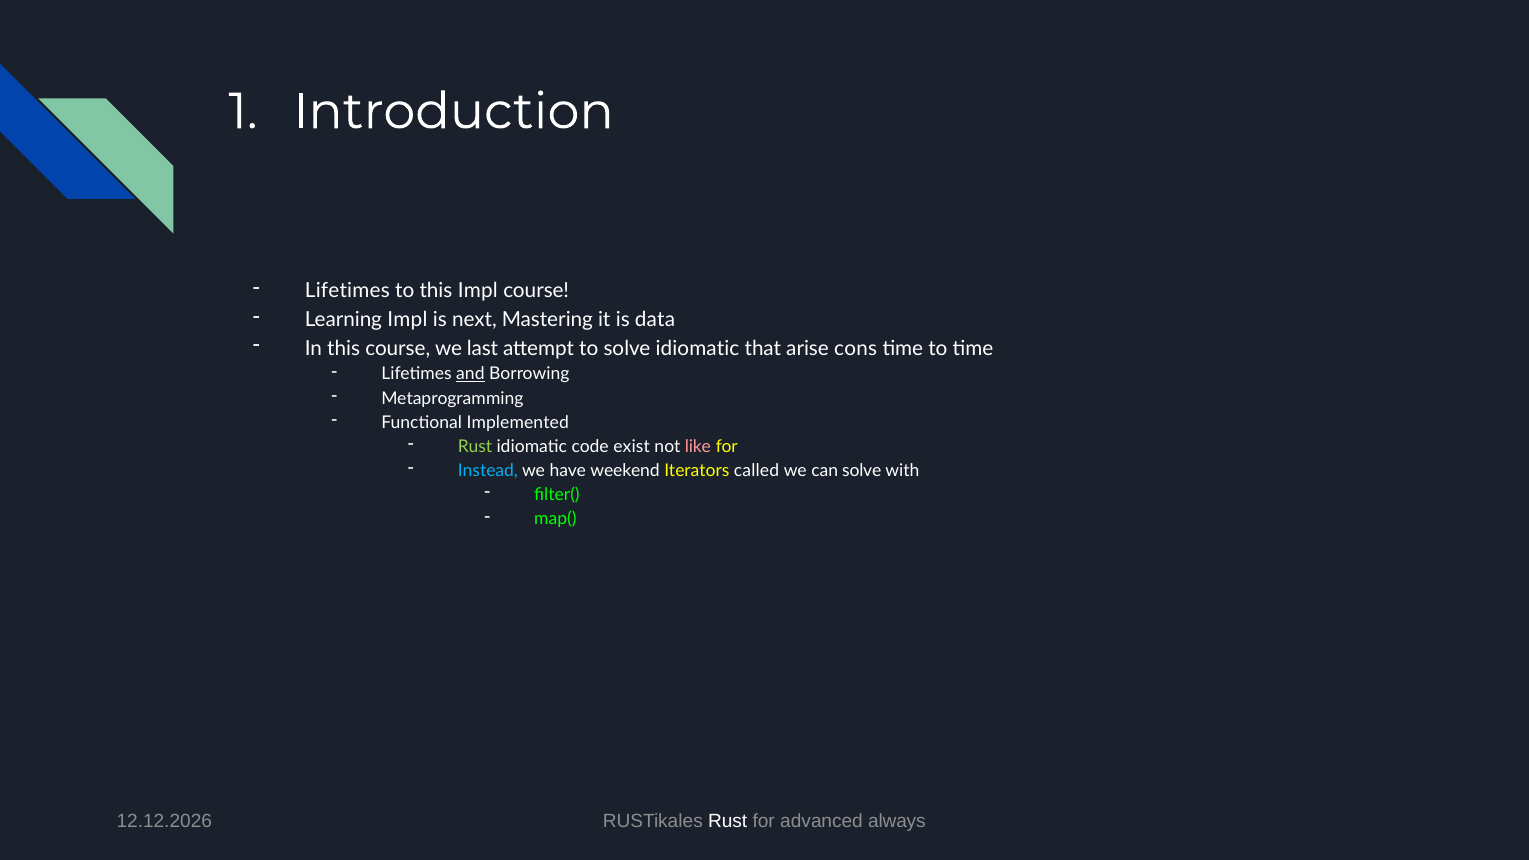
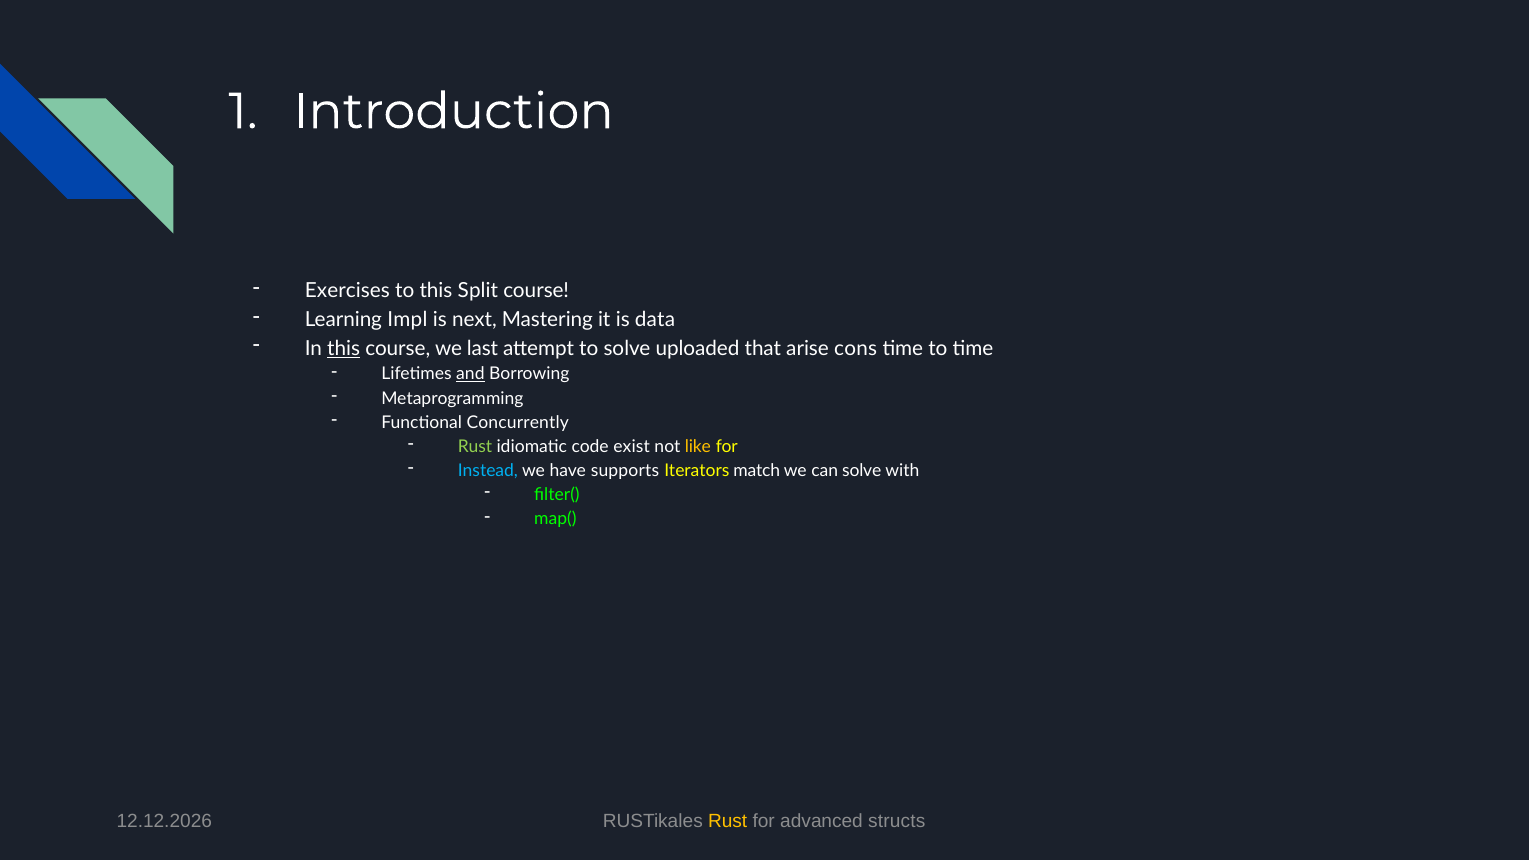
Lifetimes: Lifetimes -> Exercises (347, 291)
this Impl: Impl -> Split (478, 291)
this underline: none -> present (344, 348)
solve idiomatic: idiomatic -> uploaded (698, 348)
Implemented: Implemented -> Concurrently (518, 422)
like colour: pink -> yellow (698, 447)
weekend: weekend -> supports (625, 471)
called: called -> match (757, 471)
Rust colour: white -> yellow (728, 821)
always: always -> structs (897, 821)
